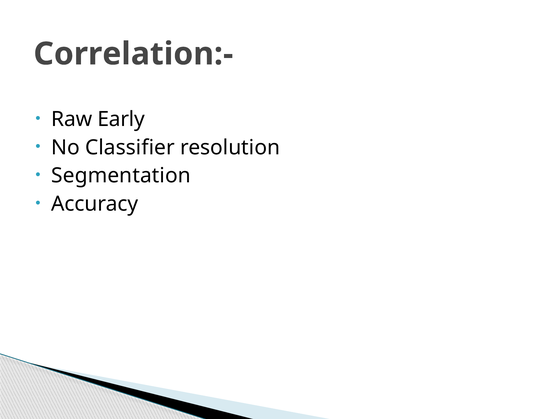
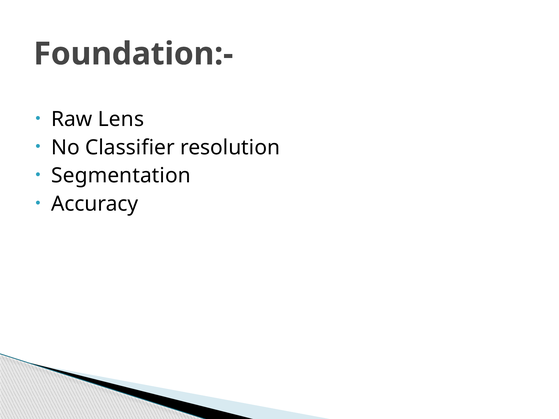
Correlation:-: Correlation:- -> Foundation:- (133, 54)
Early: Early -> Lens (121, 119)
